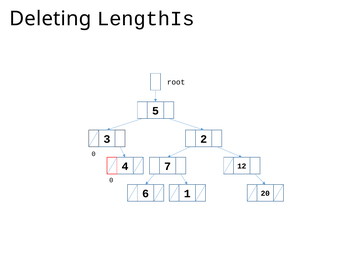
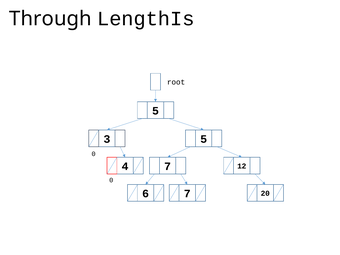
Deleting: Deleting -> Through (50, 19)
3 2: 2 -> 5 (204, 139)
6 1: 1 -> 7 (187, 194)
